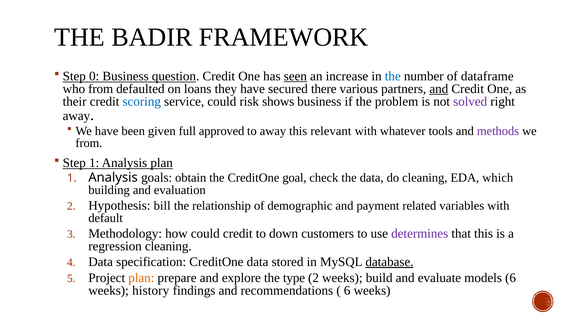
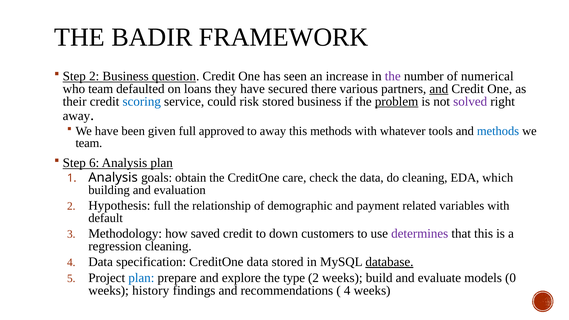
Step 0: 0 -> 2 (94, 76)
seen underline: present -> none (295, 76)
the colour: blue -> purple (393, 76)
dataframe: dataframe -> numerical (487, 76)
who from: from -> team (101, 89)
risk shows: shows -> stored (278, 101)
problem underline: none -> present (397, 101)
this relevant: relevant -> methods (331, 131)
methods colour: purple -> blue (498, 131)
from: from -> team (89, 143)
Step 1: 1 -> 6 (94, 163)
goal: goal -> care (294, 178)
Hypothesis bill: bill -> full (162, 206)
how could: could -> saved (205, 233)
plan colour: orange -> blue (141, 278)
models 6: 6 -> 0 (511, 278)
6: 6 -> 4 (347, 291)
